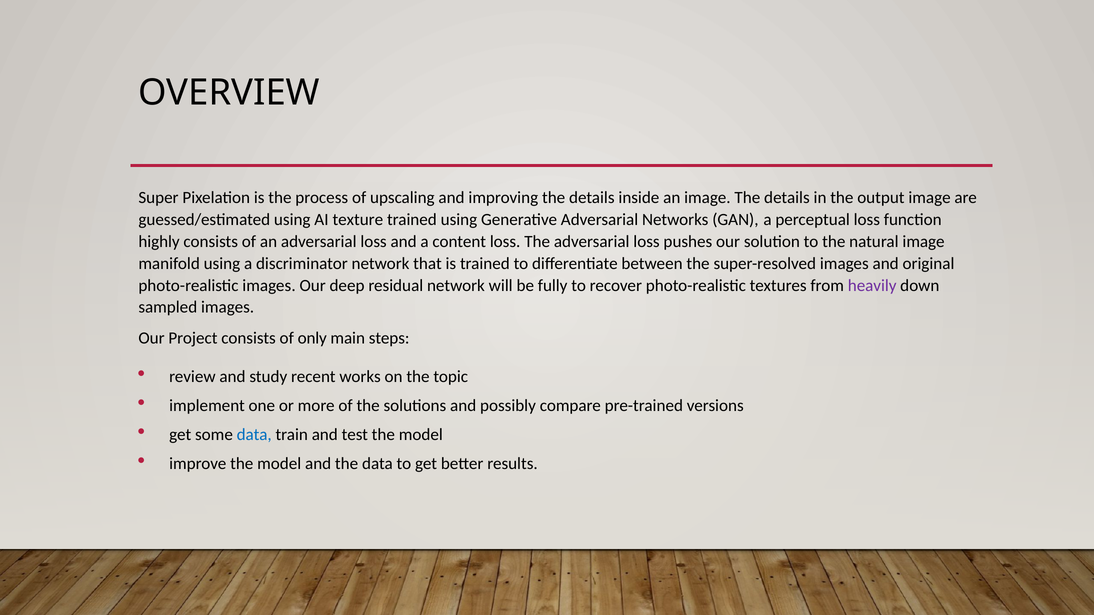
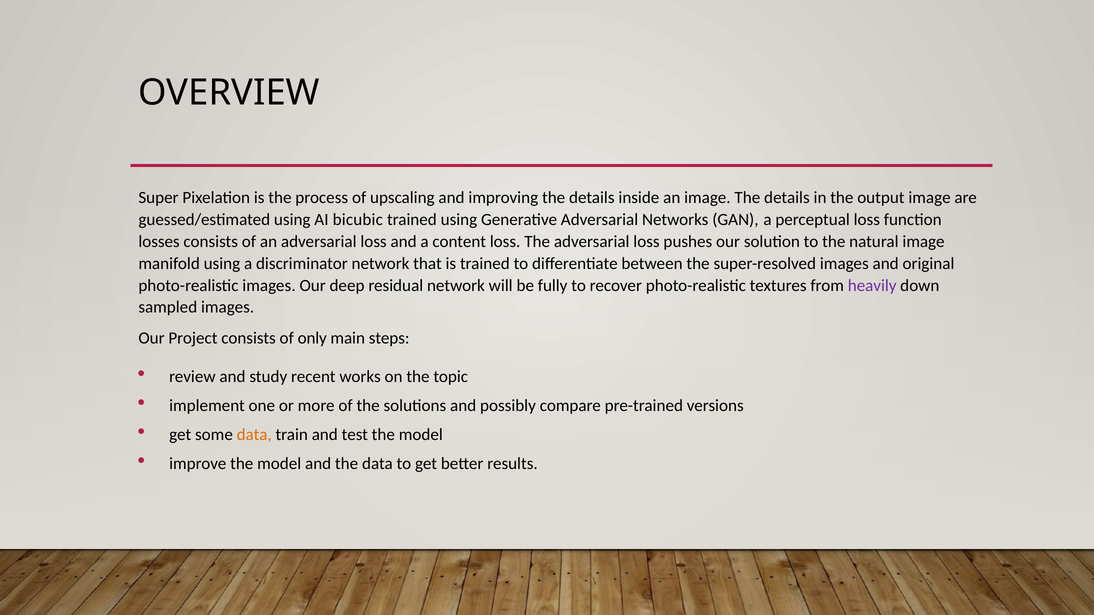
texture: texture -> bicubic (358, 220)
highly: highly -> losses (159, 242)
data colour: blue -> orange (254, 435)
